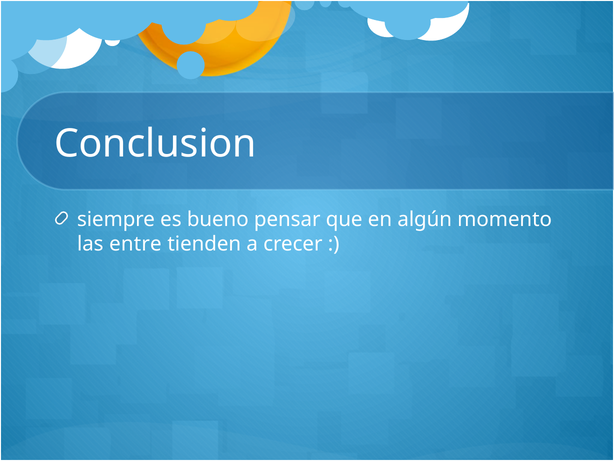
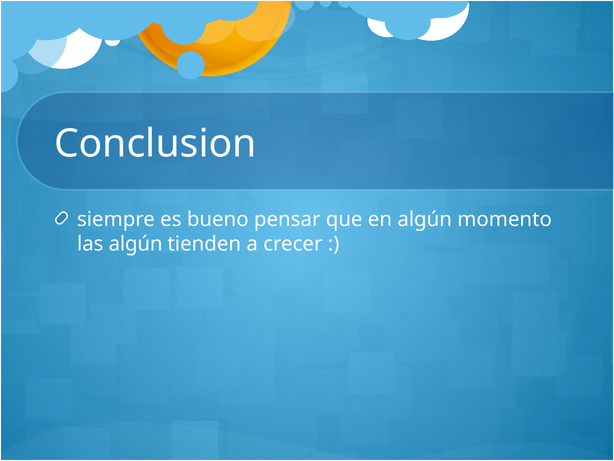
las entre: entre -> algún (136, 244)
